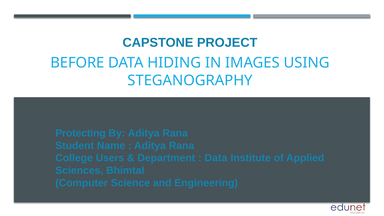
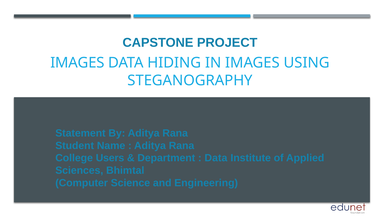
BEFORE: BEFORE -> IMAGES (77, 63)
Protecting: Protecting -> Statement (80, 133)
